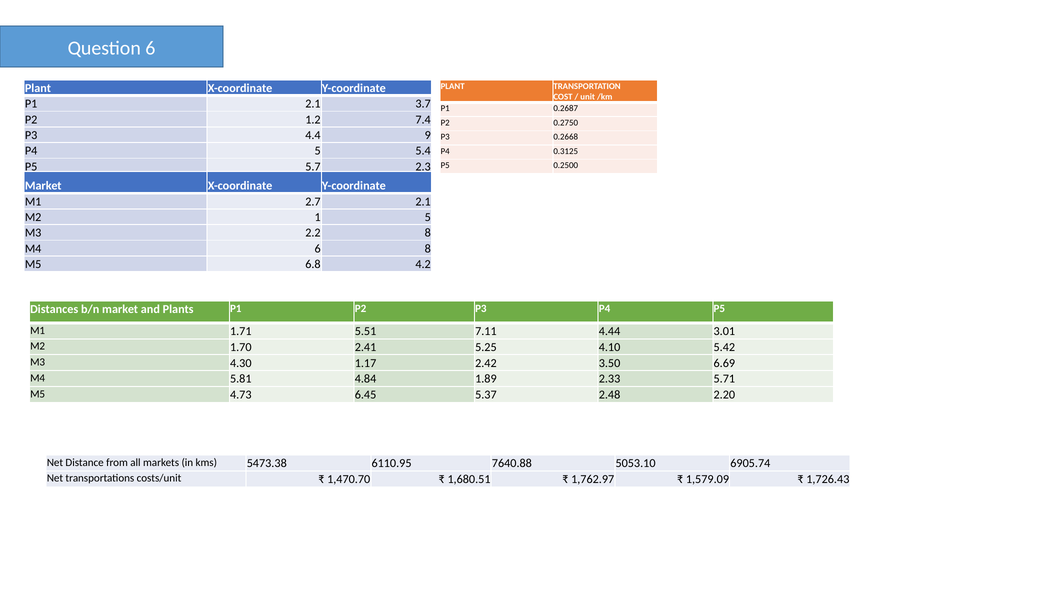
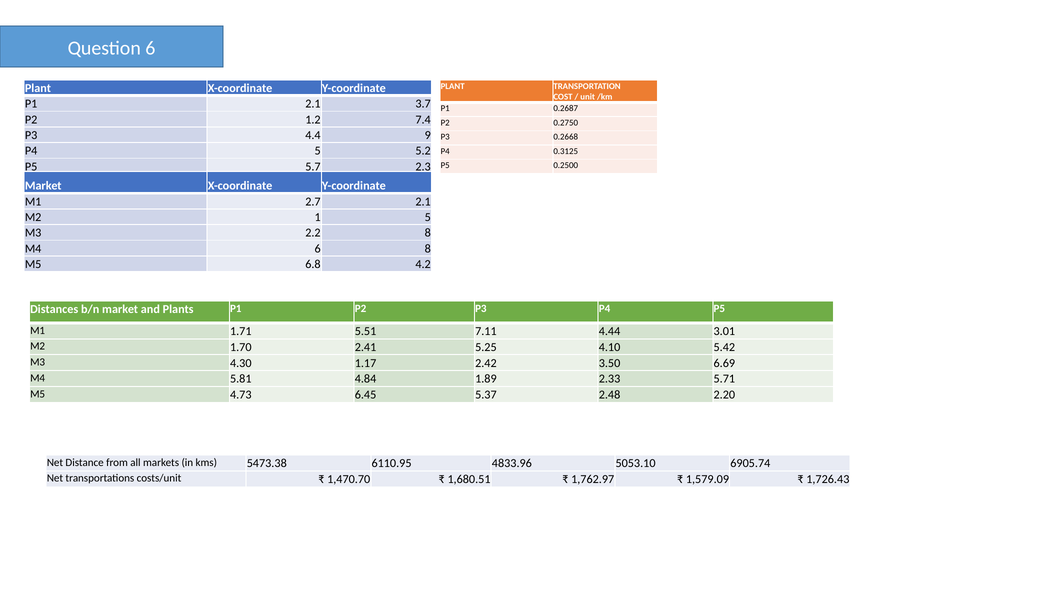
5.4: 5.4 -> 5.2 (423, 151)
7640.88: 7640.88 -> 4833.96 (512, 463)
